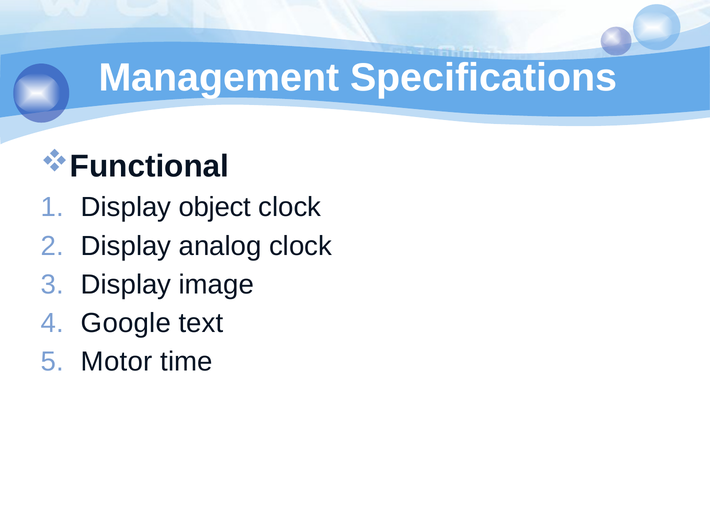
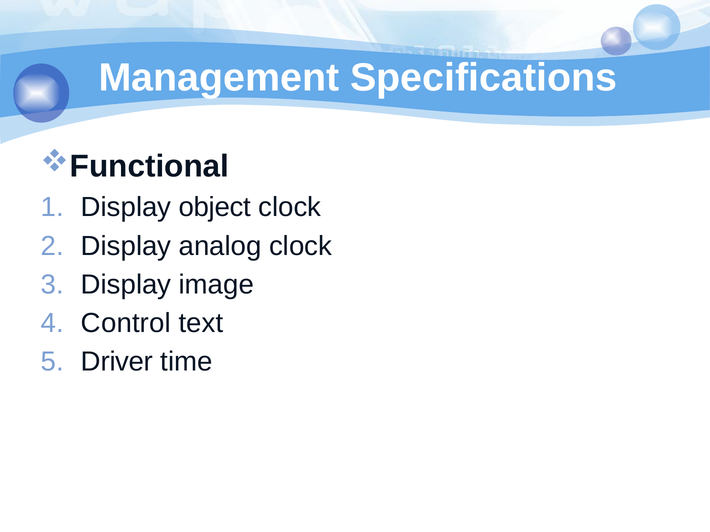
Google: Google -> Control (126, 324)
Motor: Motor -> Driver (117, 362)
